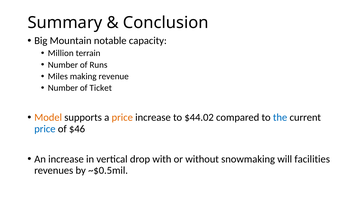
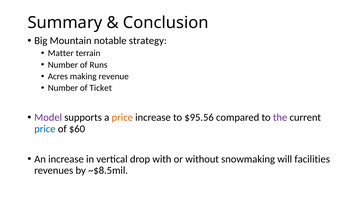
capacity: capacity -> strategy (148, 41)
Million: Million -> Matter (61, 53)
Miles: Miles -> Acres (58, 76)
Model colour: orange -> purple (48, 117)
$44.02: $44.02 -> $95.56 (199, 117)
the colour: blue -> purple (280, 117)
$46: $46 -> $60 (77, 129)
~$0.5mil: ~$0.5mil -> ~$8.5mil (108, 170)
